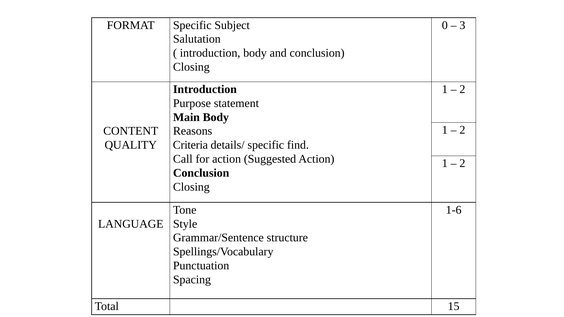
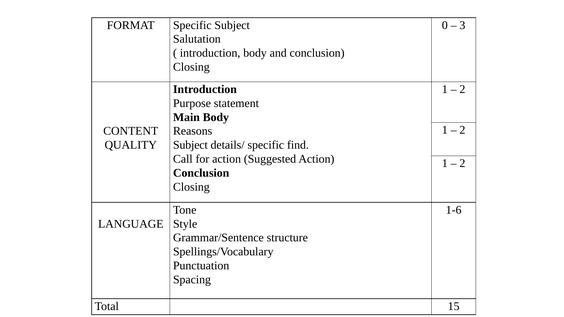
Criteria: Criteria -> Subject (190, 145)
